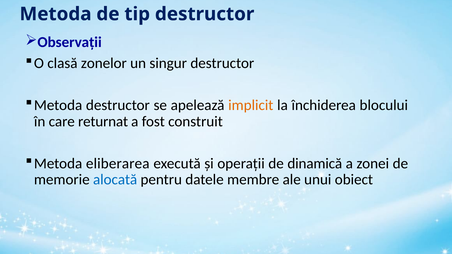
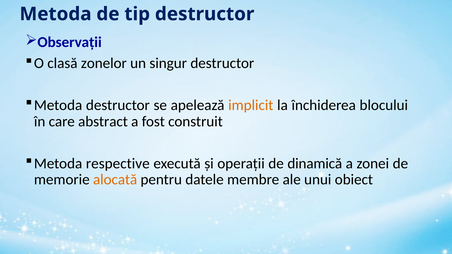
returnat: returnat -> abstract (103, 122)
eliberarea: eliberarea -> respective (118, 164)
alocată colour: blue -> orange (115, 180)
